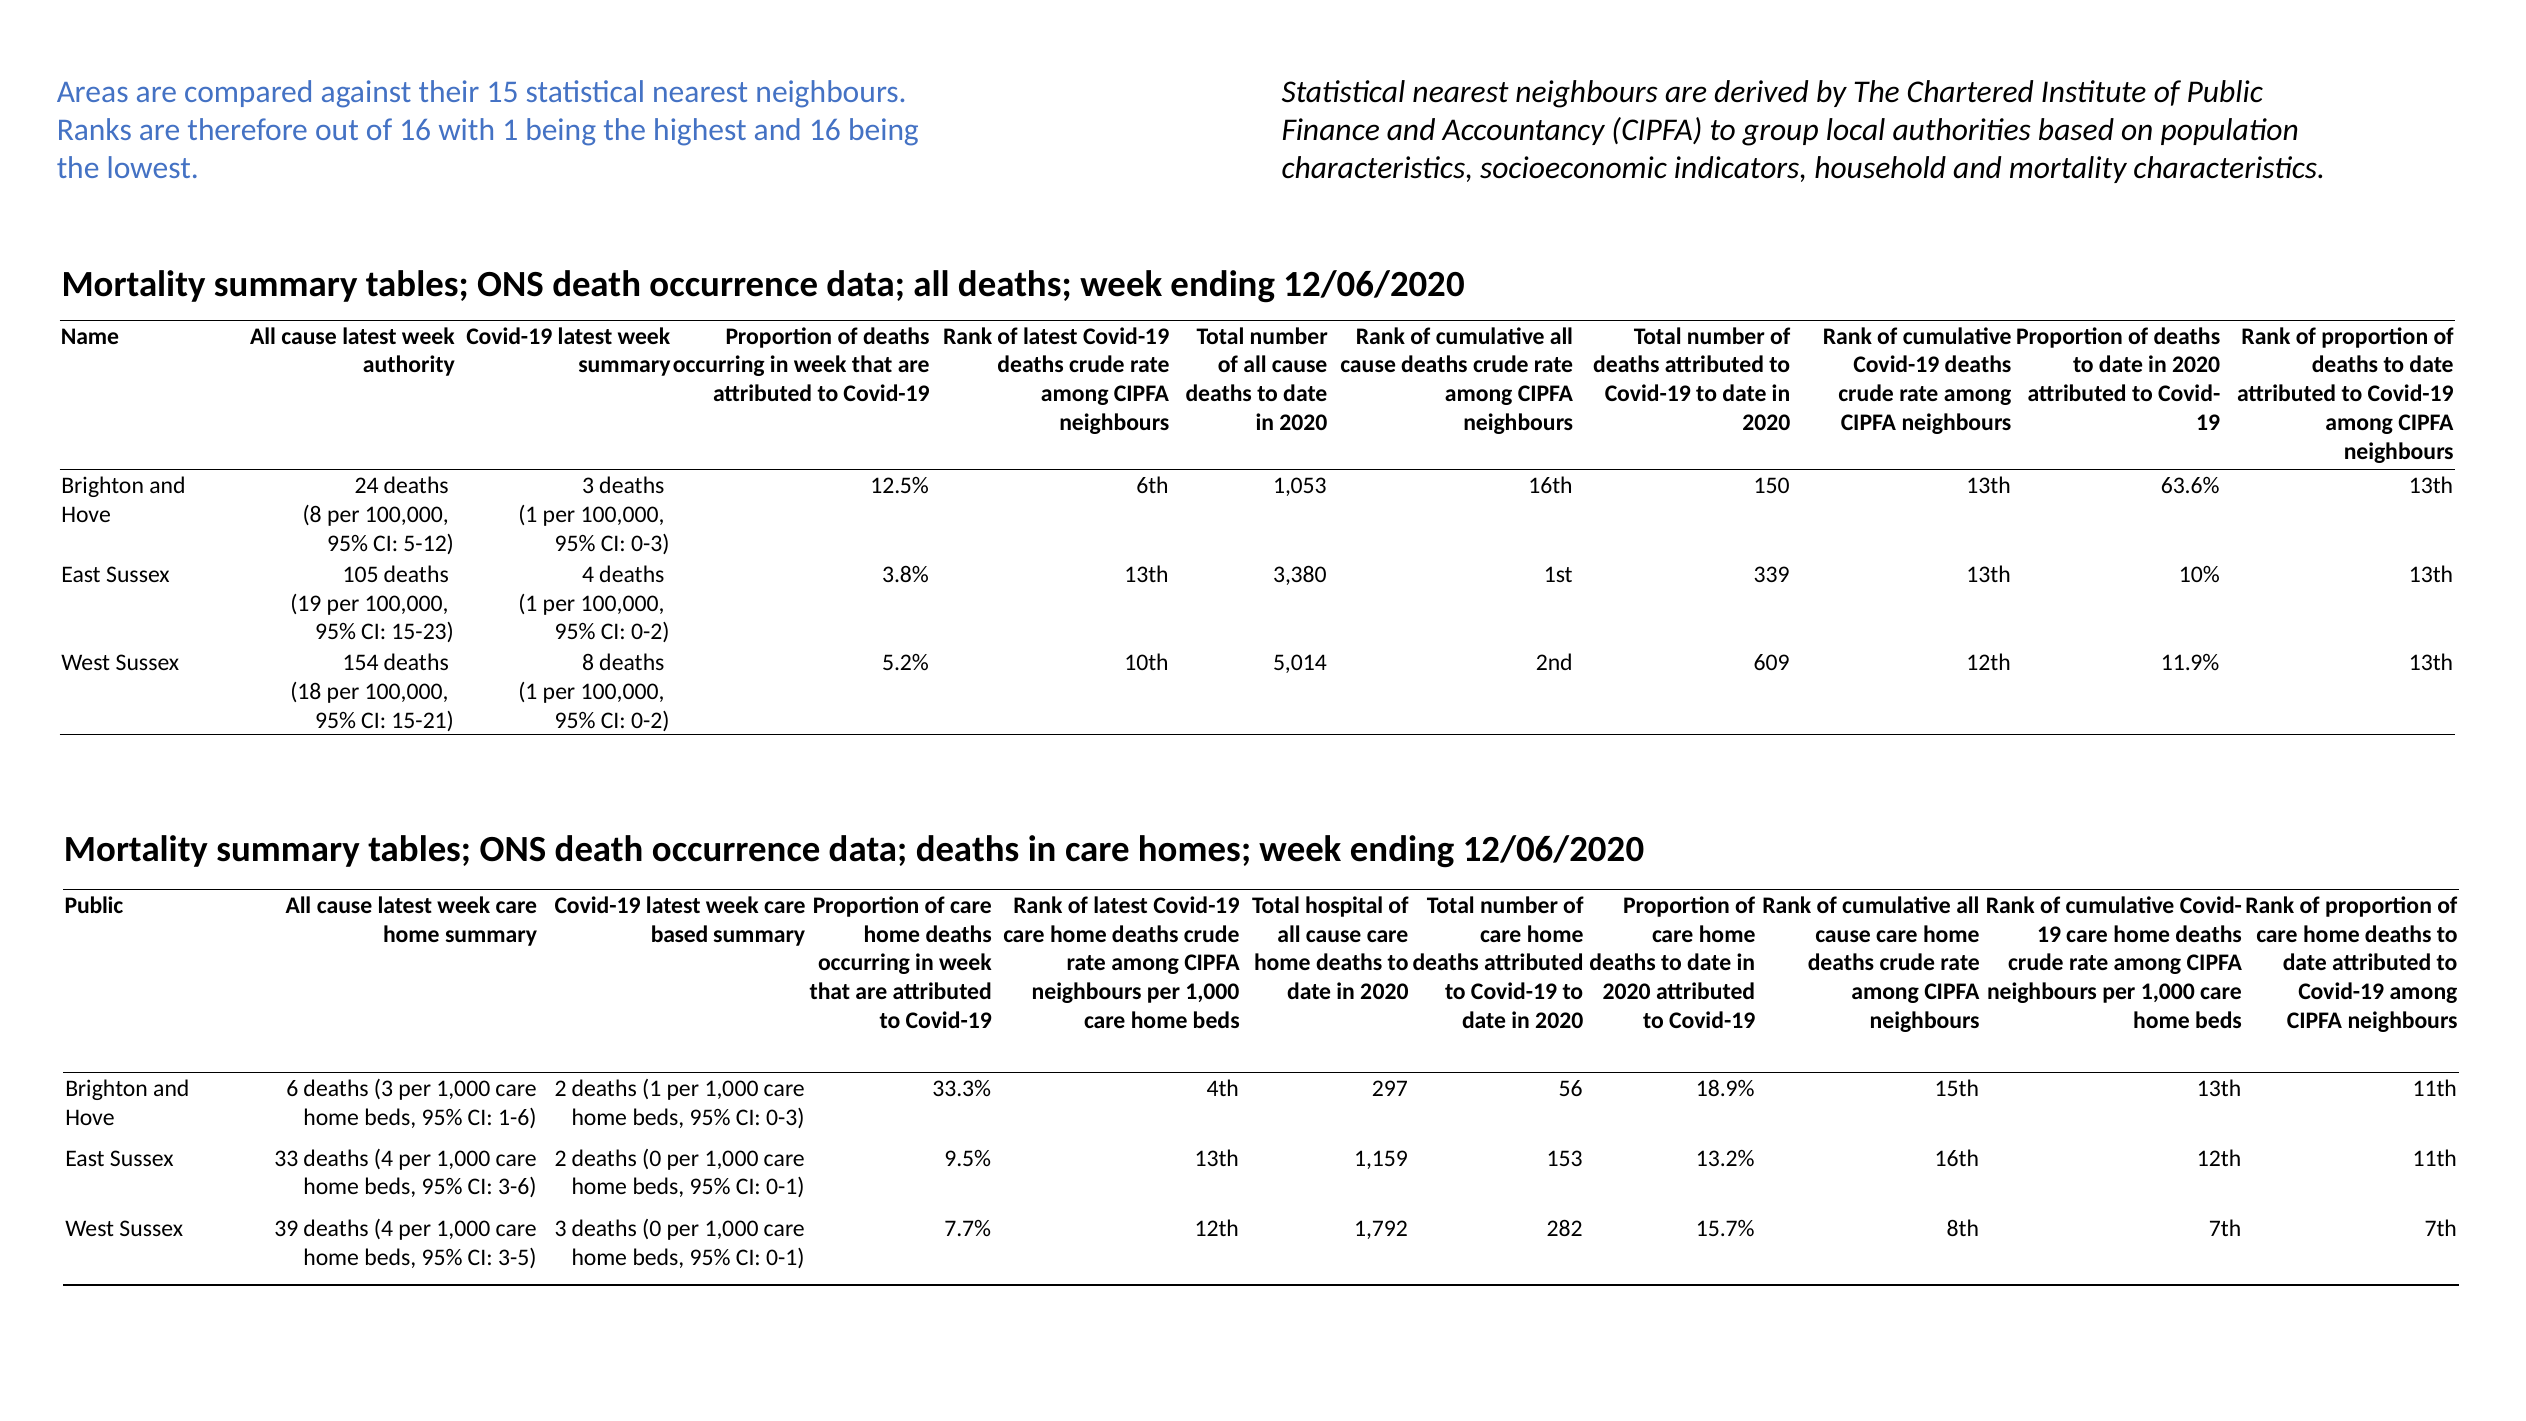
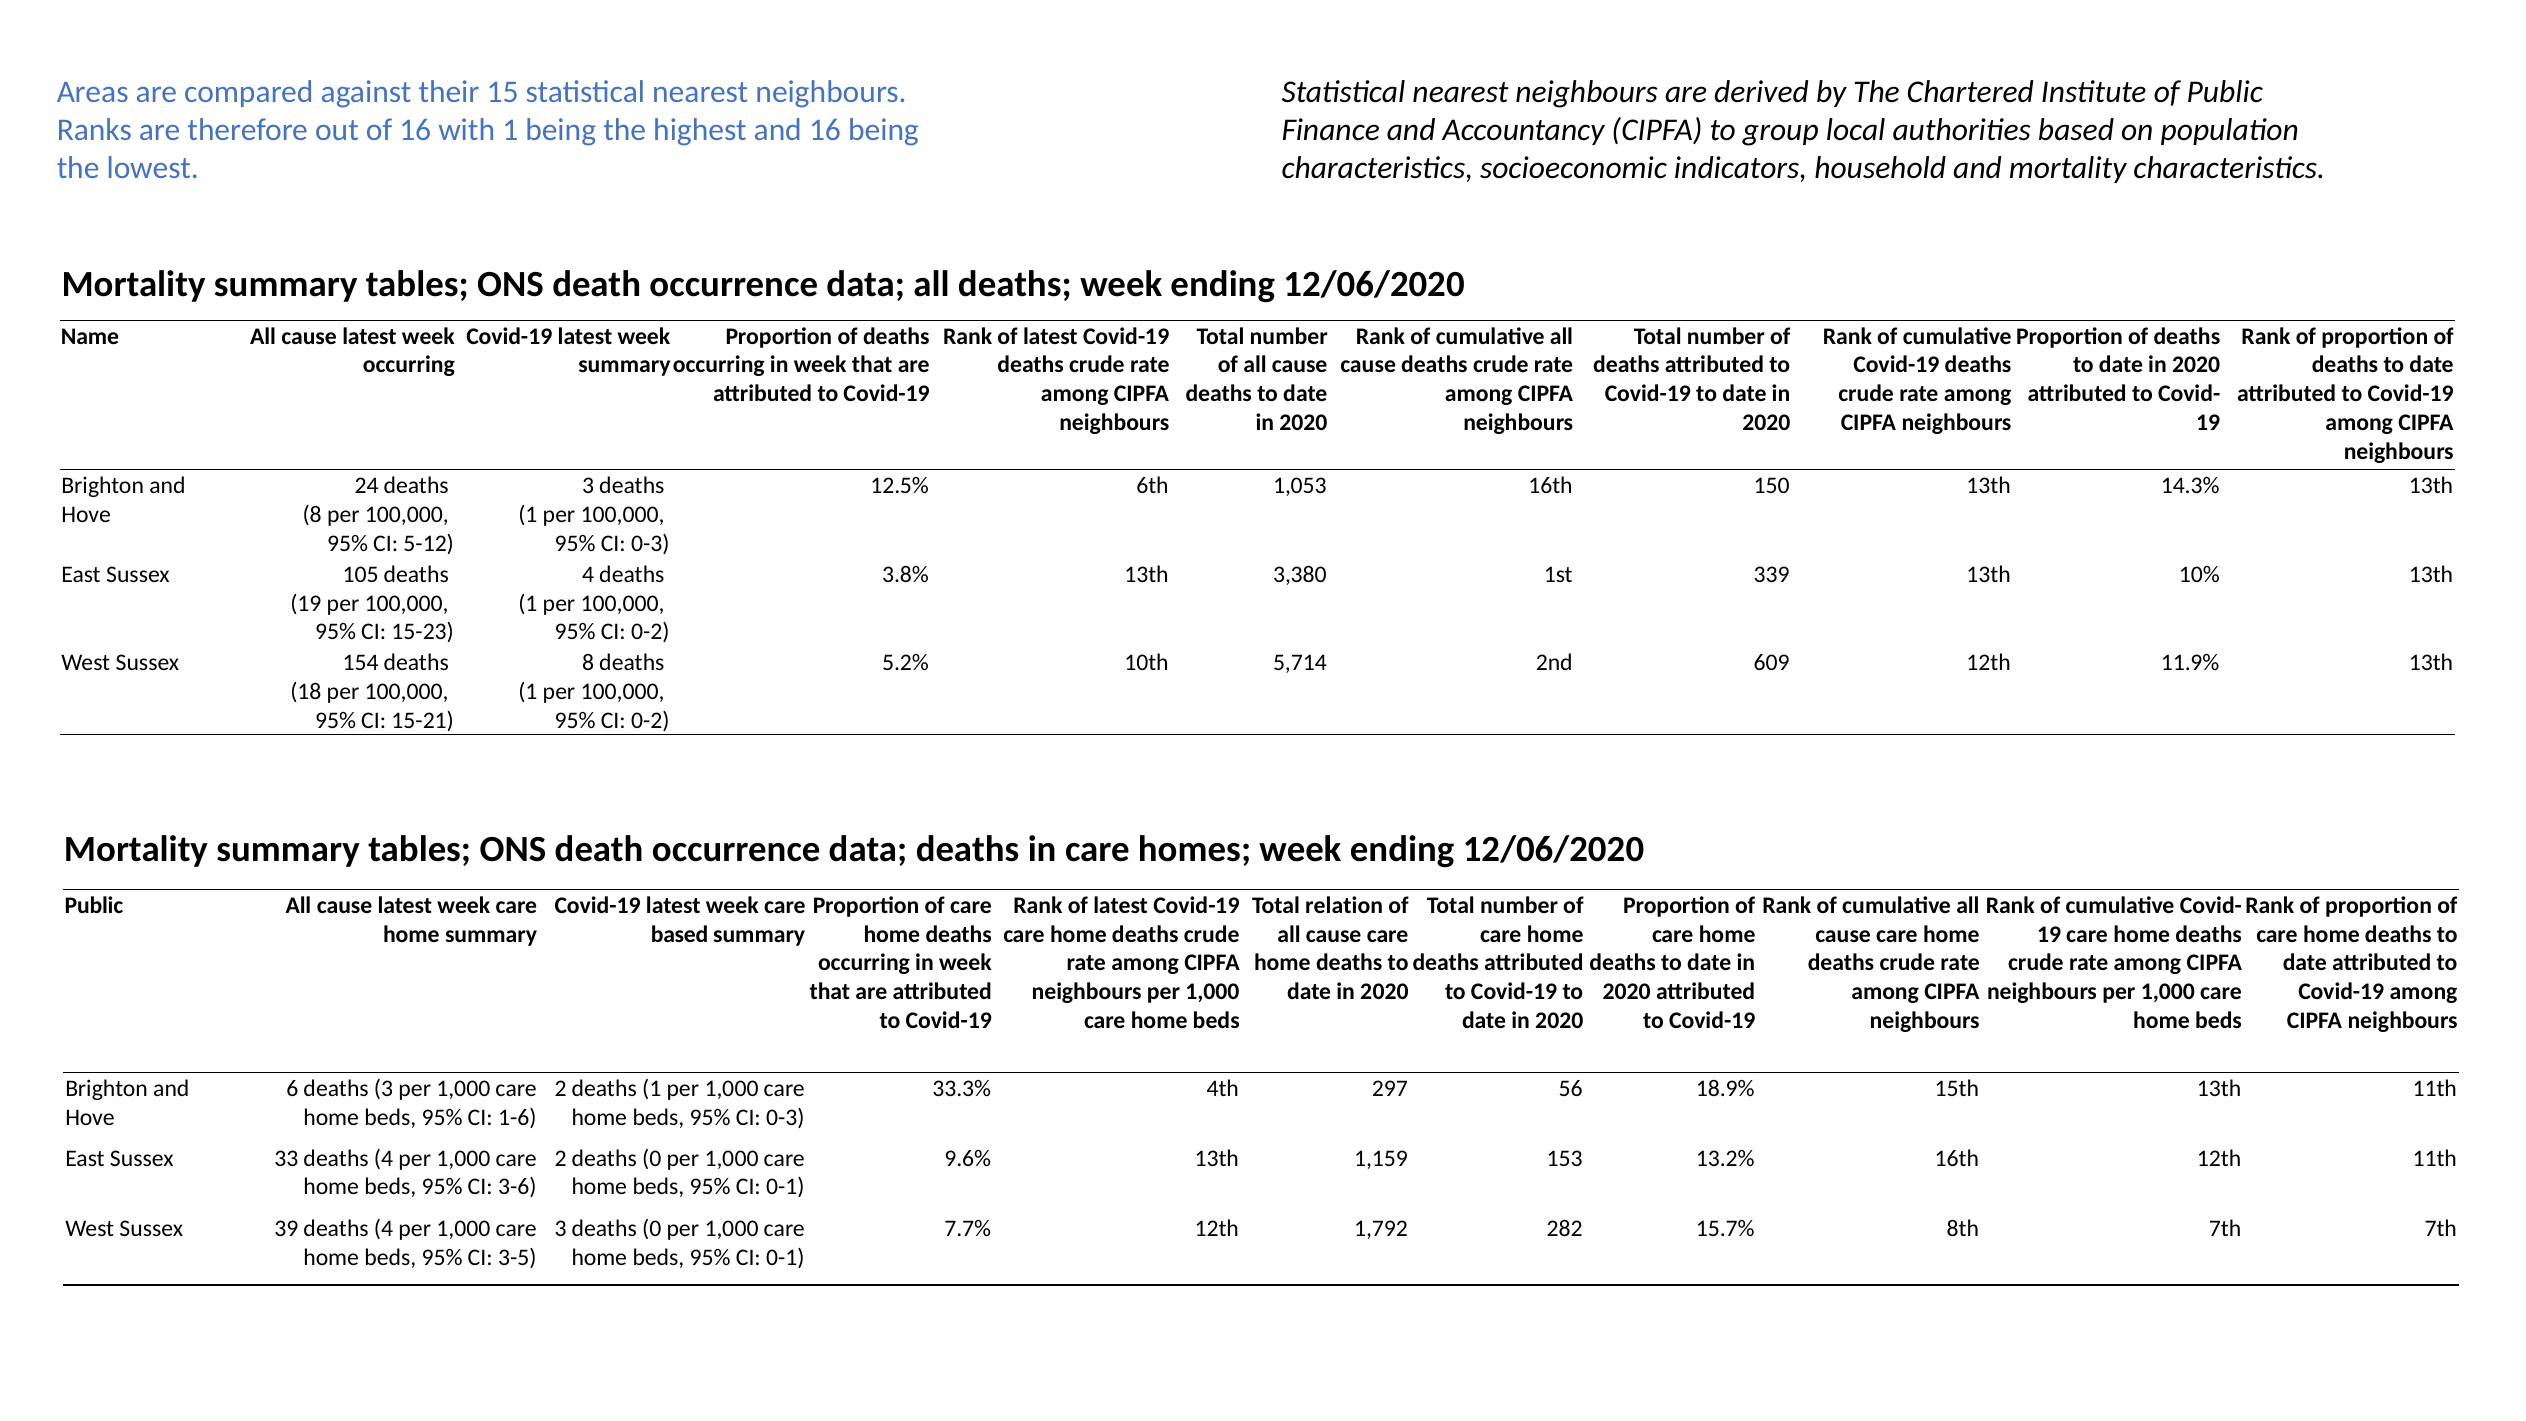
authority: authority -> occurring (409, 365)
63.6%: 63.6% -> 14.3% (2190, 486)
5,014: 5,014 -> 5,714 (1300, 663)
hospital: hospital -> relation (1344, 905)
9.5%: 9.5% -> 9.6% (968, 1158)
